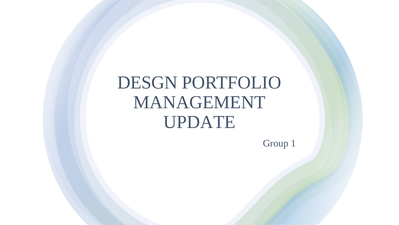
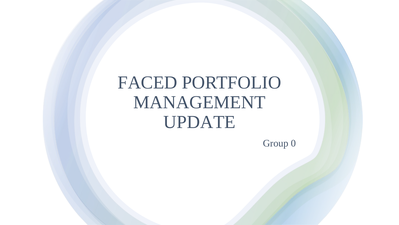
DESGN: DESGN -> FACED (147, 82)
1: 1 -> 0 (293, 143)
